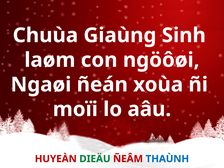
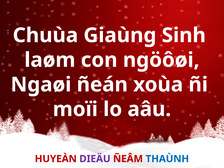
DIEÄU colour: green -> purple (95, 159)
